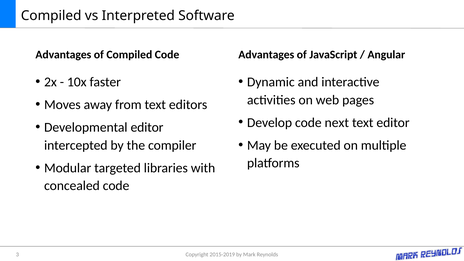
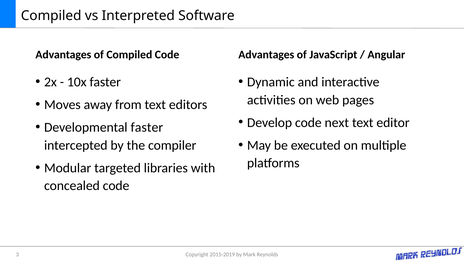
Developmental editor: editor -> faster (147, 127)
